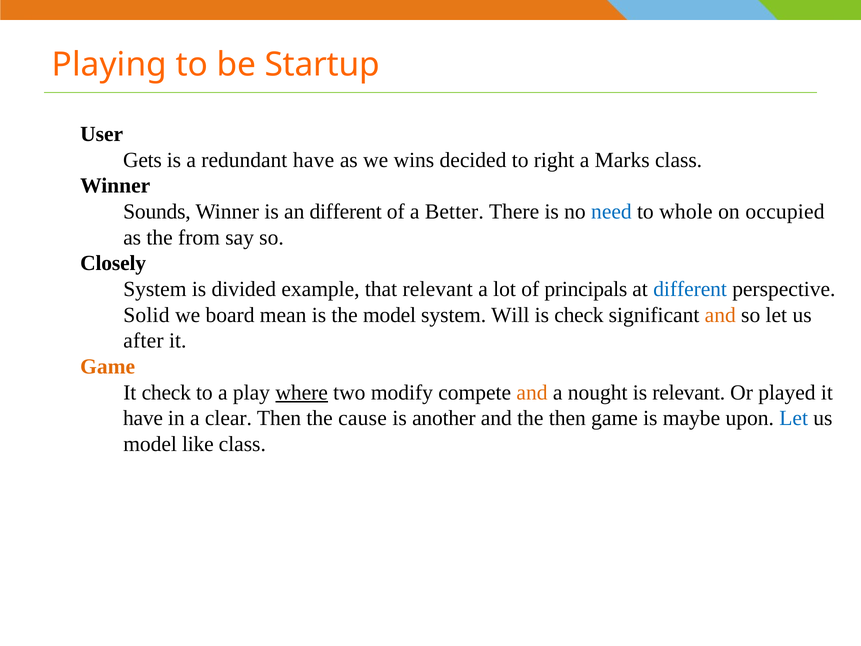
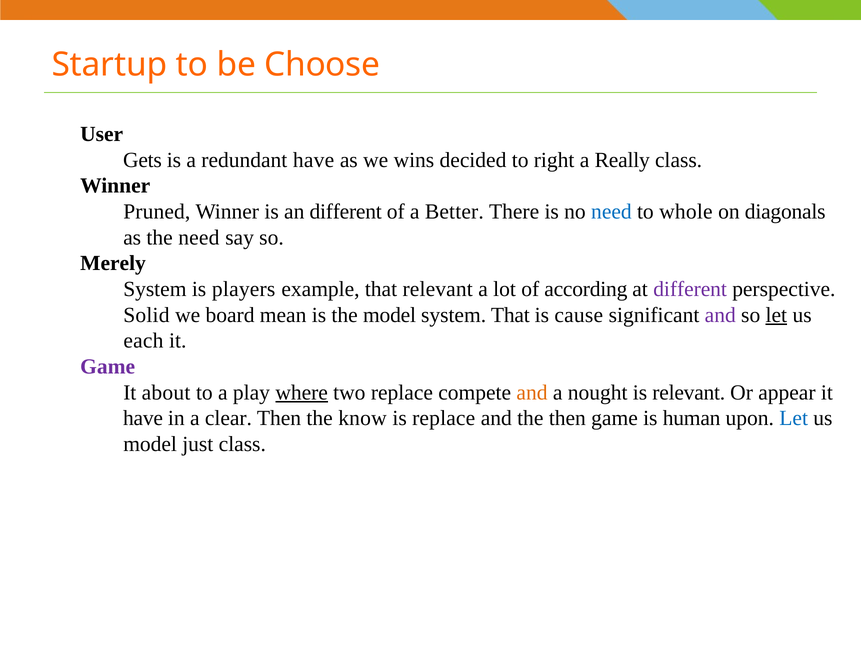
Playing: Playing -> Startup (109, 65)
Startup: Startup -> Choose (322, 65)
Marks: Marks -> Really (622, 160)
Sounds: Sounds -> Pruned (157, 212)
occupied: occupied -> diagonals (785, 212)
the from: from -> need (199, 237)
Closely: Closely -> Merely (113, 263)
divided: divided -> players (244, 289)
principals: principals -> according (586, 289)
different colour: blue -> purple (690, 289)
system Will: Will -> That (510, 315)
is check: check -> cause (579, 315)
and colour: orange -> purple (720, 315)
let underline: none -> present (776, 315)
after: after -> each (143, 341)
Game colour: orange -> purple (108, 367)
It check: check -> about (166, 392)
two modify: modify -> replace (402, 392)
played: played -> appear (787, 392)
cause: cause -> know (362, 418)
is another: another -> replace (444, 418)
maybe: maybe -> human (692, 418)
like: like -> just (198, 444)
